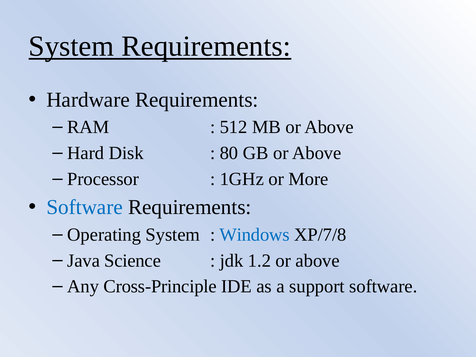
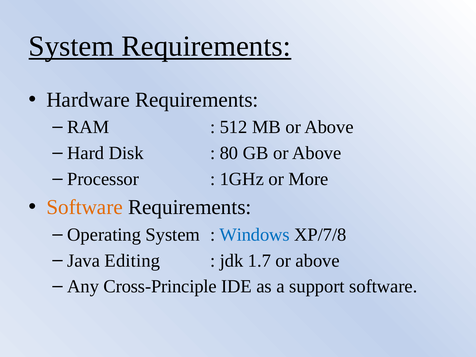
Software colour: blue -> orange (85, 207)
Science: Science -> Editing (132, 261)
1.2: 1.2 -> 1.7 (259, 261)
